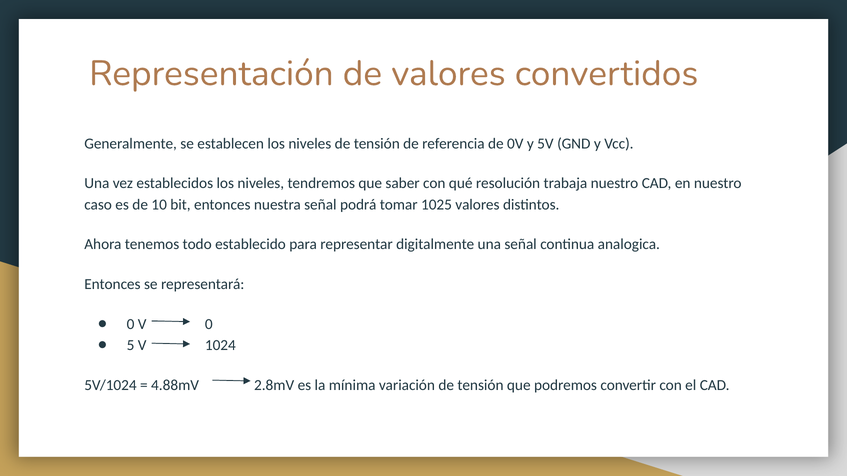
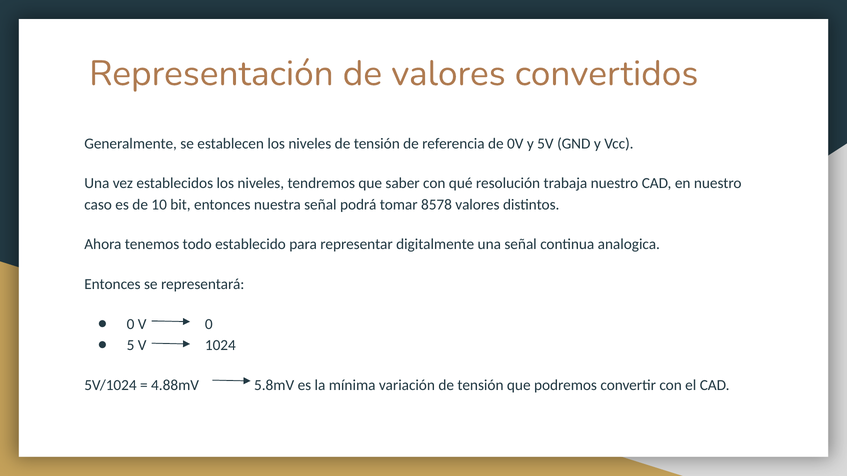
1025: 1025 -> 8578 (437, 205)
2.8mV: 2.8mV -> 5.8mV (274, 385)
